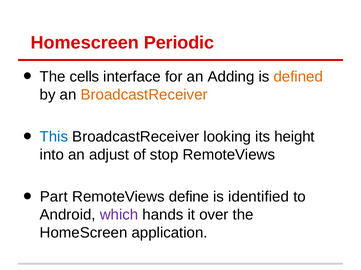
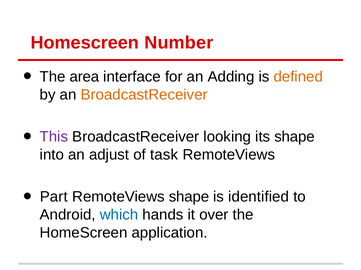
Periodic: Periodic -> Number (179, 43)
cells: cells -> area (84, 77)
This colour: blue -> purple (54, 137)
its height: height -> shape (295, 137)
stop: stop -> task (164, 155)
RemoteViews define: define -> shape (189, 197)
which colour: purple -> blue (119, 215)
